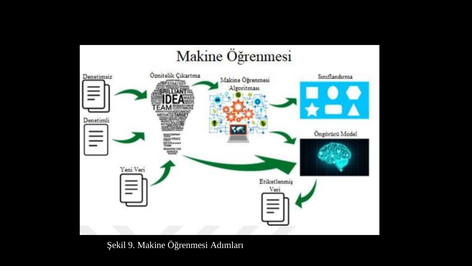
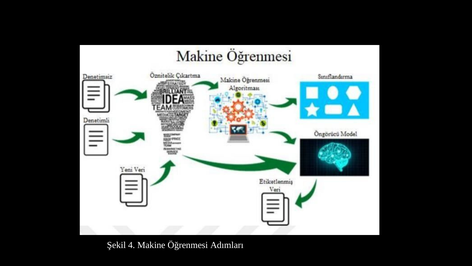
9: 9 -> 4 (132, 245)
